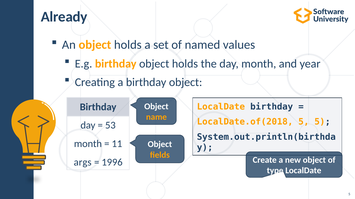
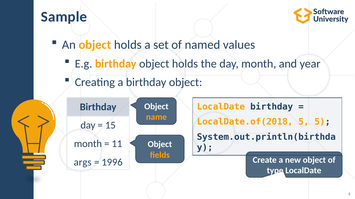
Already: Already -> Sample (64, 17)
53: 53 -> 15 (110, 126)
